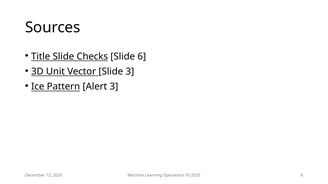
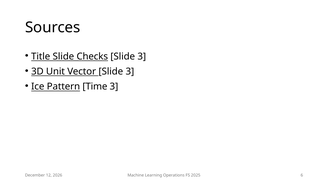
6: 6 -> 3 (142, 57)
Alert: Alert -> Time (95, 87)
